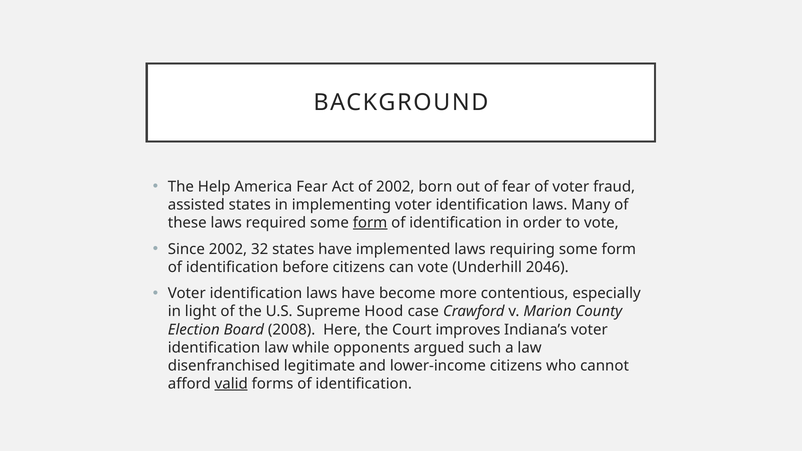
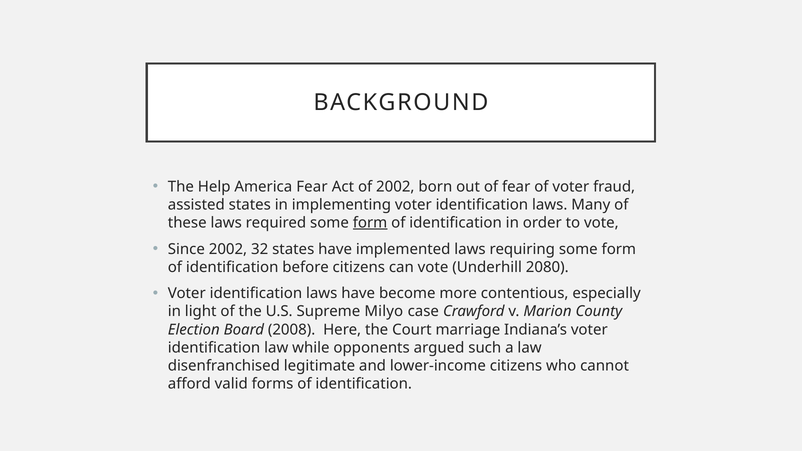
2046: 2046 -> 2080 (547, 267)
Hood: Hood -> Milyo (384, 312)
improves: improves -> marriage (468, 330)
valid underline: present -> none (231, 384)
